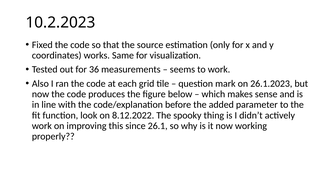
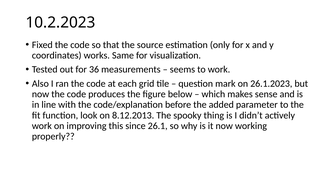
8.12.2022: 8.12.2022 -> 8.12.2013 (133, 115)
